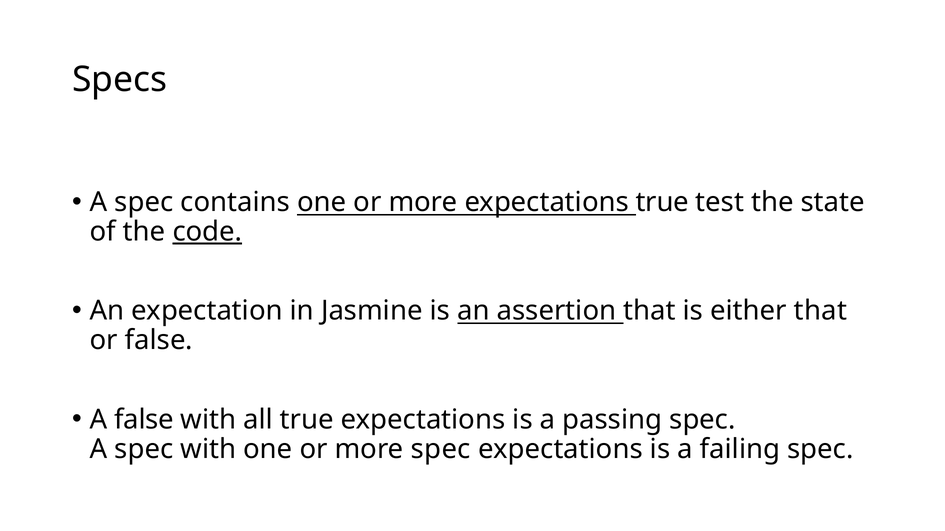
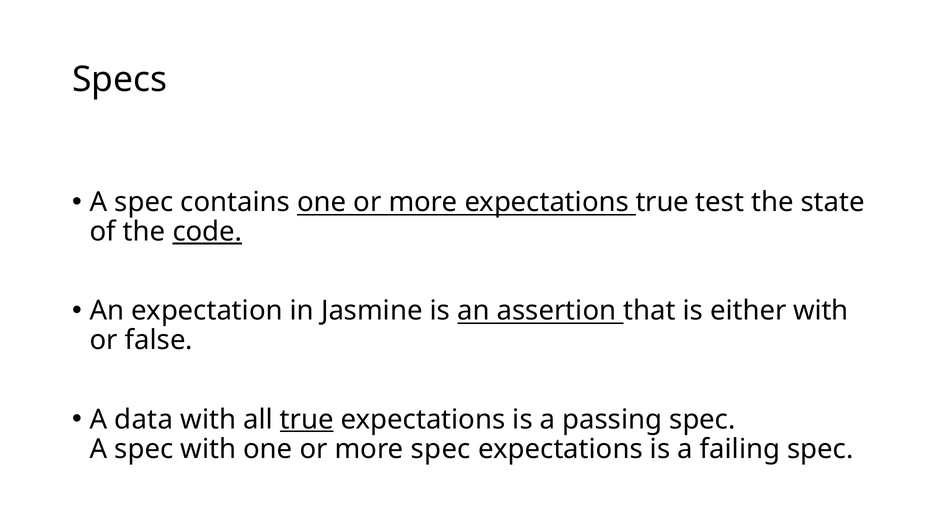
either that: that -> with (821, 311)
A false: false -> data (144, 420)
true underline: none -> present (307, 420)
